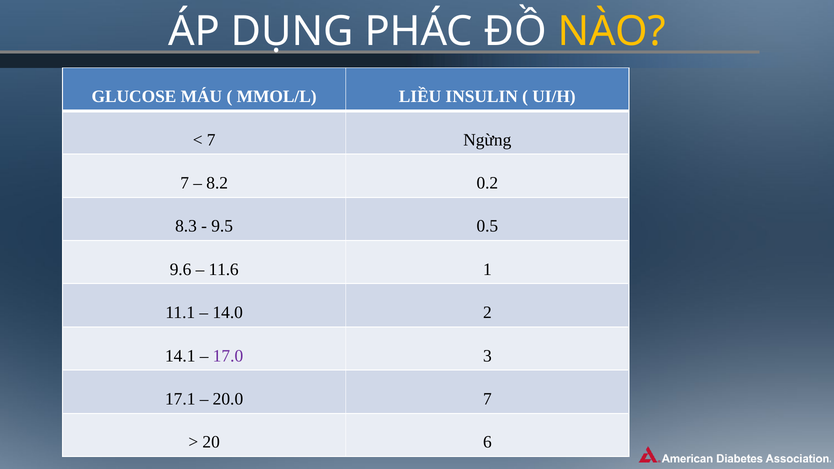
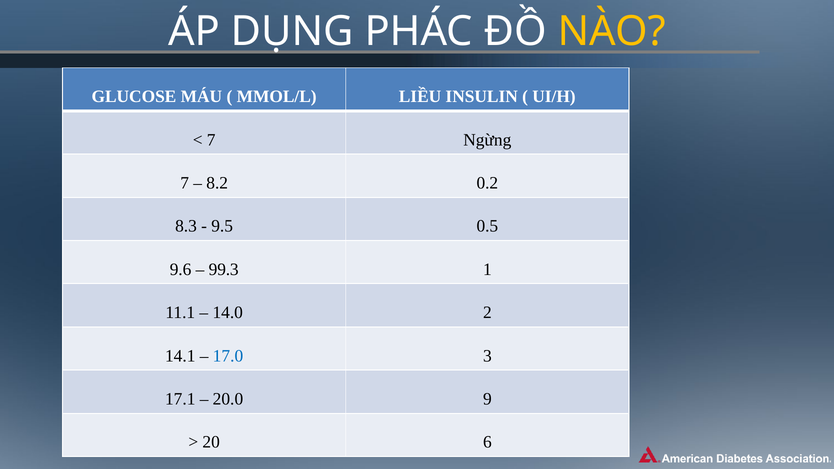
11.6: 11.6 -> 99.3 (224, 269)
17.0 colour: purple -> blue (228, 356)
20.0 7: 7 -> 9 (487, 399)
